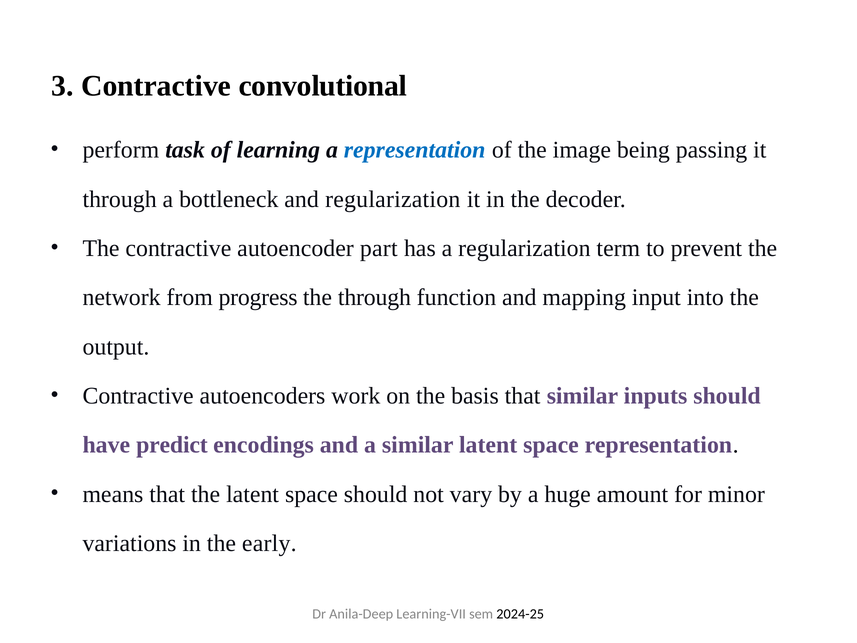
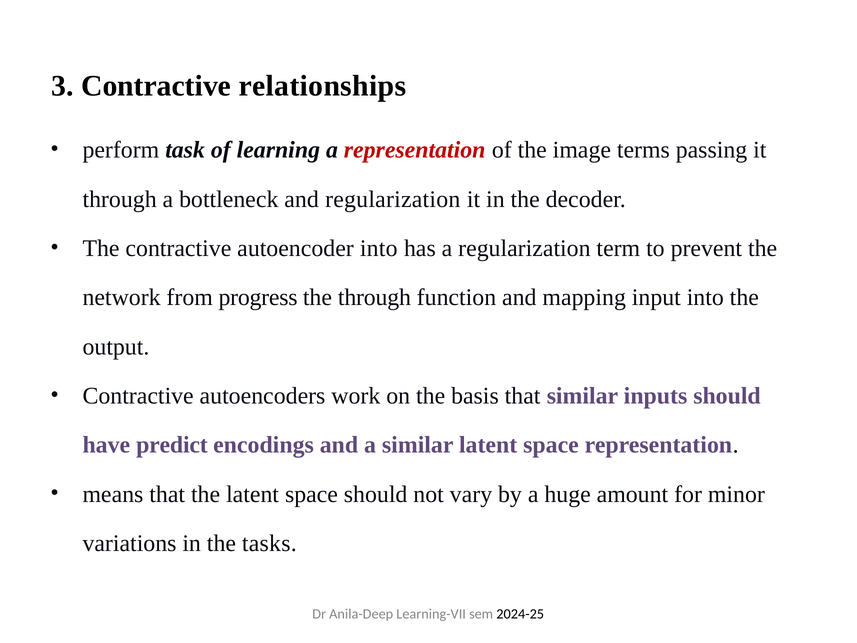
convolutional: convolutional -> relationships (323, 86)
representation colour: blue -> red (415, 150)
being: being -> terms (643, 150)
autoencoder part: part -> into (379, 248)
early: early -> tasks (269, 543)
